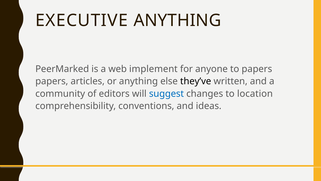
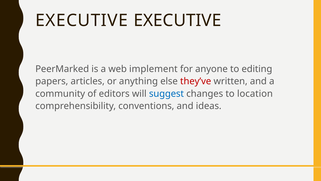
EXECUTIVE ANYTHING: ANYTHING -> EXECUTIVE (177, 20)
to papers: papers -> editing (257, 69)
they’ve colour: black -> red (196, 81)
